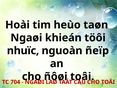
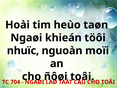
ñeïp: ñeïp -> moïi (97, 51)
